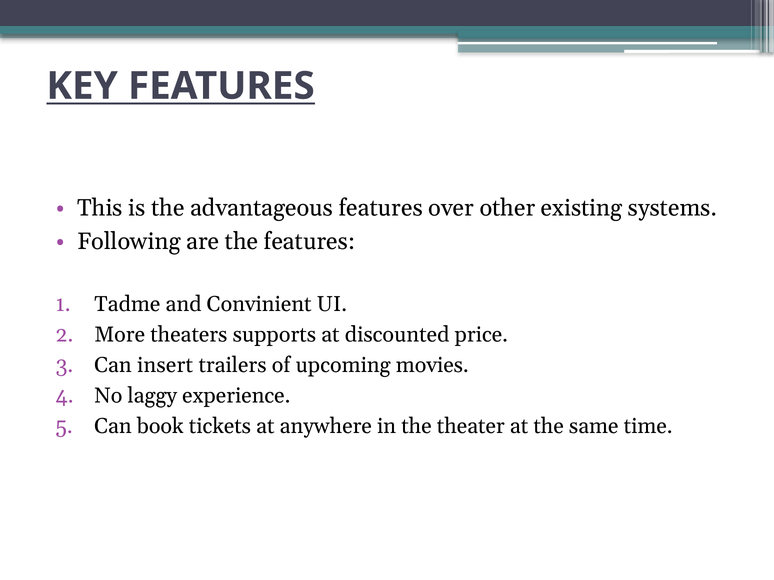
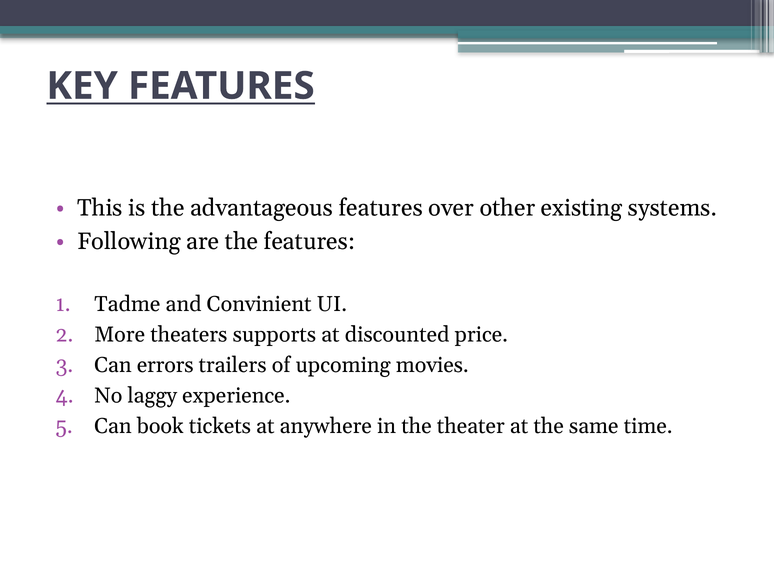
insert: insert -> errors (165, 365)
